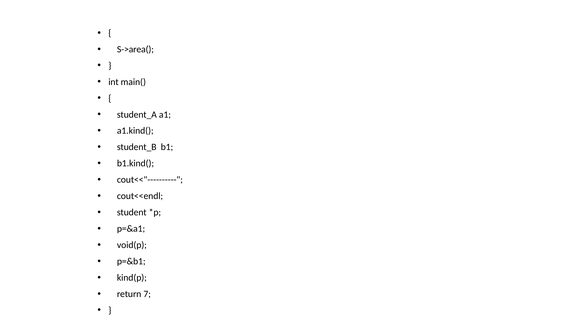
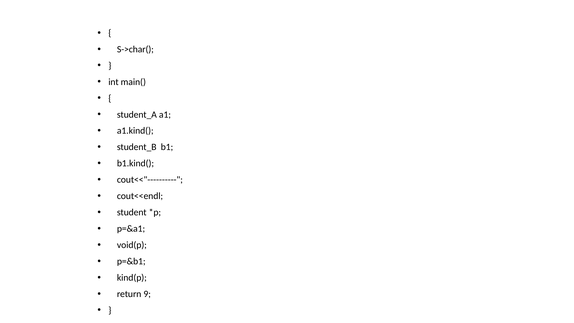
S->area(: S->area( -> S->char( (135, 49)
7: 7 -> 9 (147, 294)
